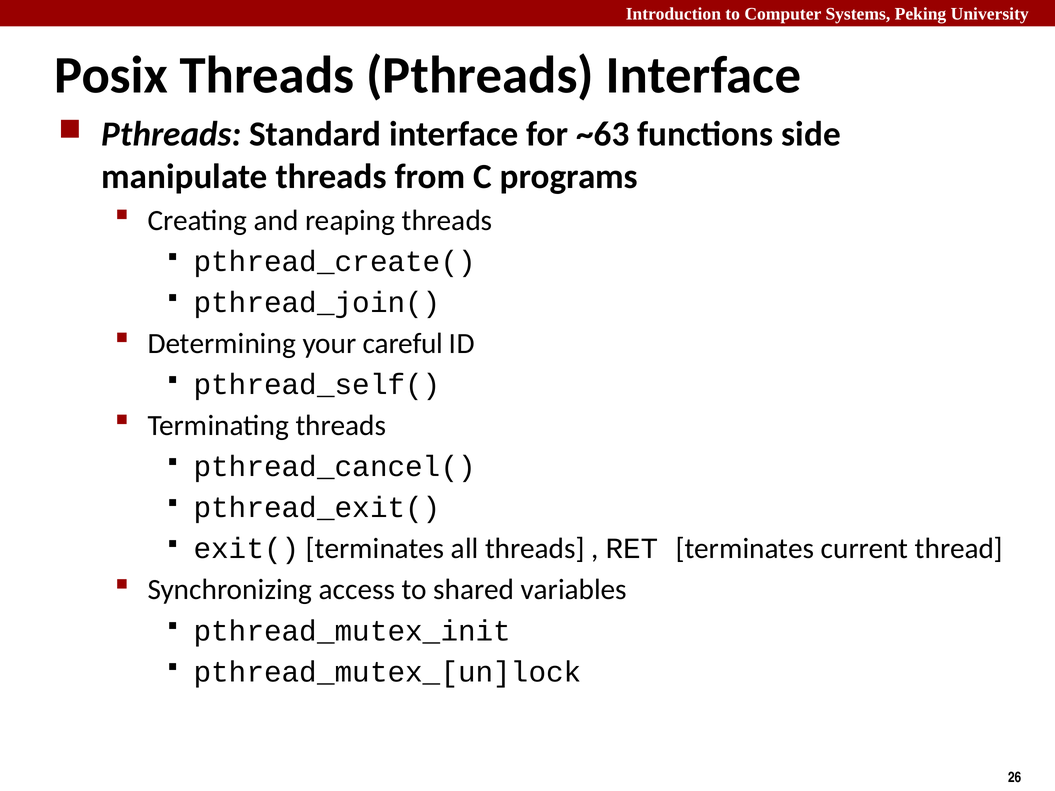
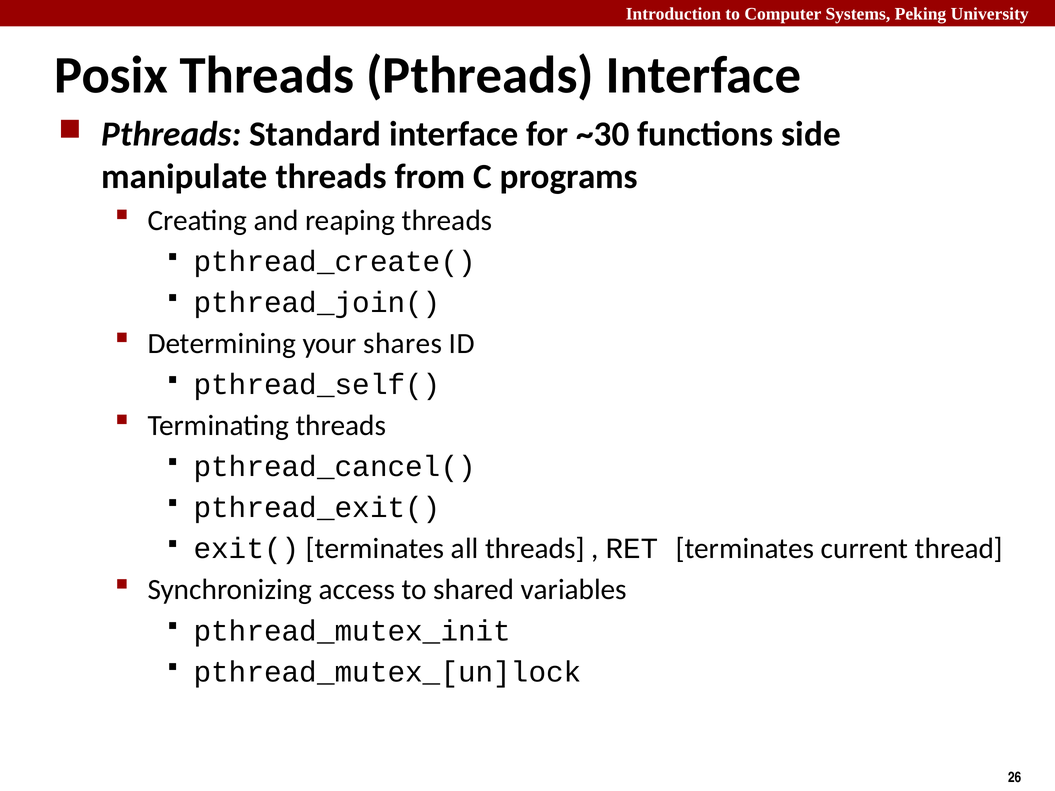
~63: ~63 -> ~30 (603, 134)
careful: careful -> shares (403, 344)
